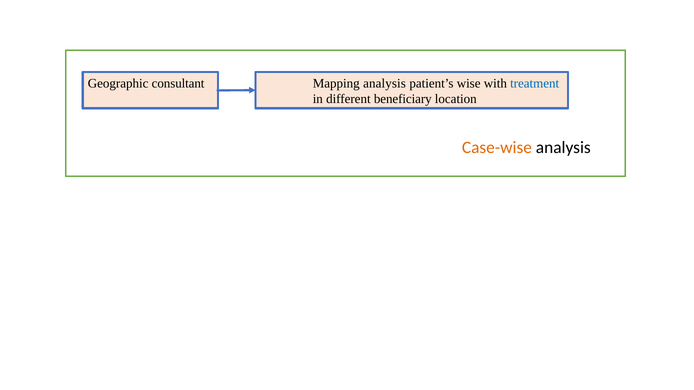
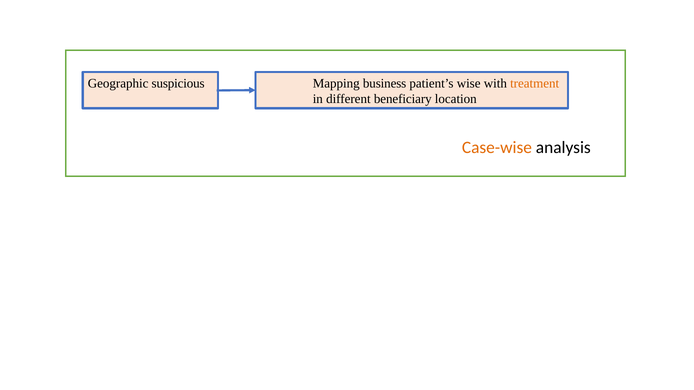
consultant: consultant -> suspicious (178, 83)
Mapping analysis: analysis -> business (385, 83)
treatment colour: blue -> orange (535, 83)
